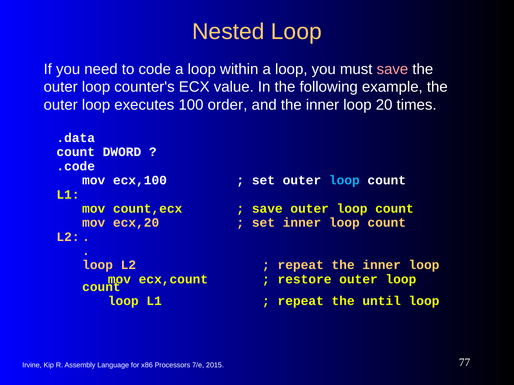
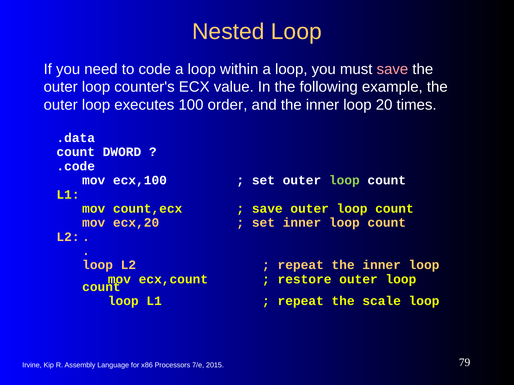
loop colour: light blue -> light green (344, 181)
until: until -> scale (382, 301)
77: 77 -> 79 (465, 363)
